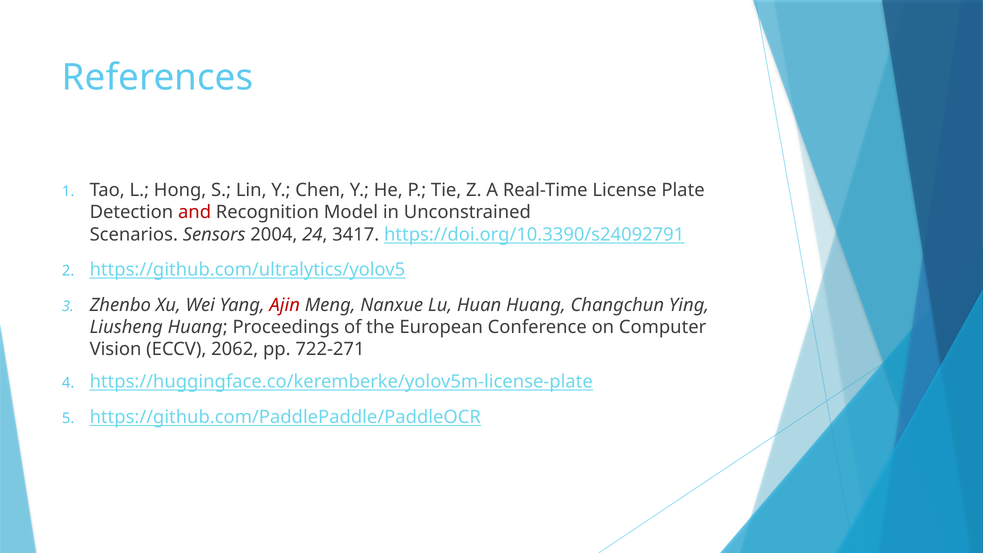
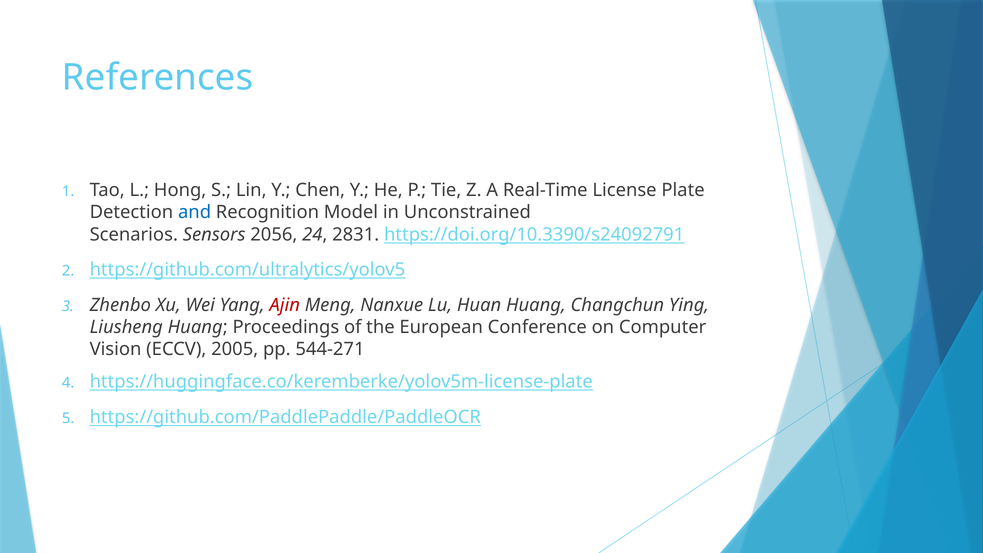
and colour: red -> blue (195, 212)
2004: 2004 -> 2056 (274, 234)
3417: 3417 -> 2831 (356, 234)
2062: 2062 -> 2005 (235, 349)
722-271: 722-271 -> 544-271 (330, 349)
